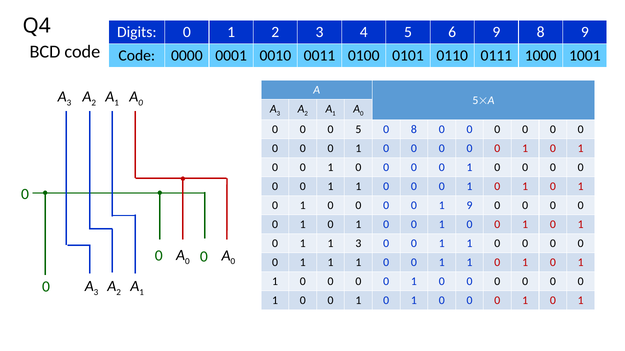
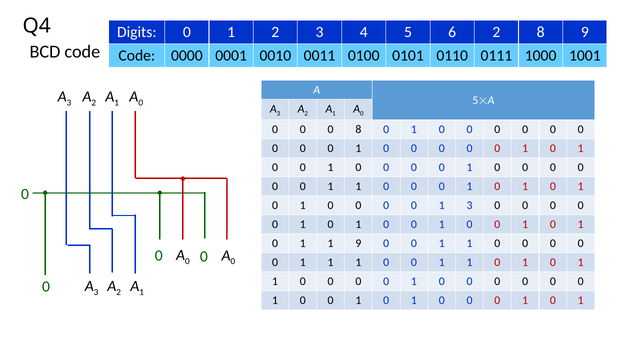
6 9: 9 -> 2 (496, 32)
0 5: 5 -> 8 (358, 130)
8: 8 -> 1 (414, 130)
1 9: 9 -> 3 (470, 206)
1 3: 3 -> 9 (358, 244)
